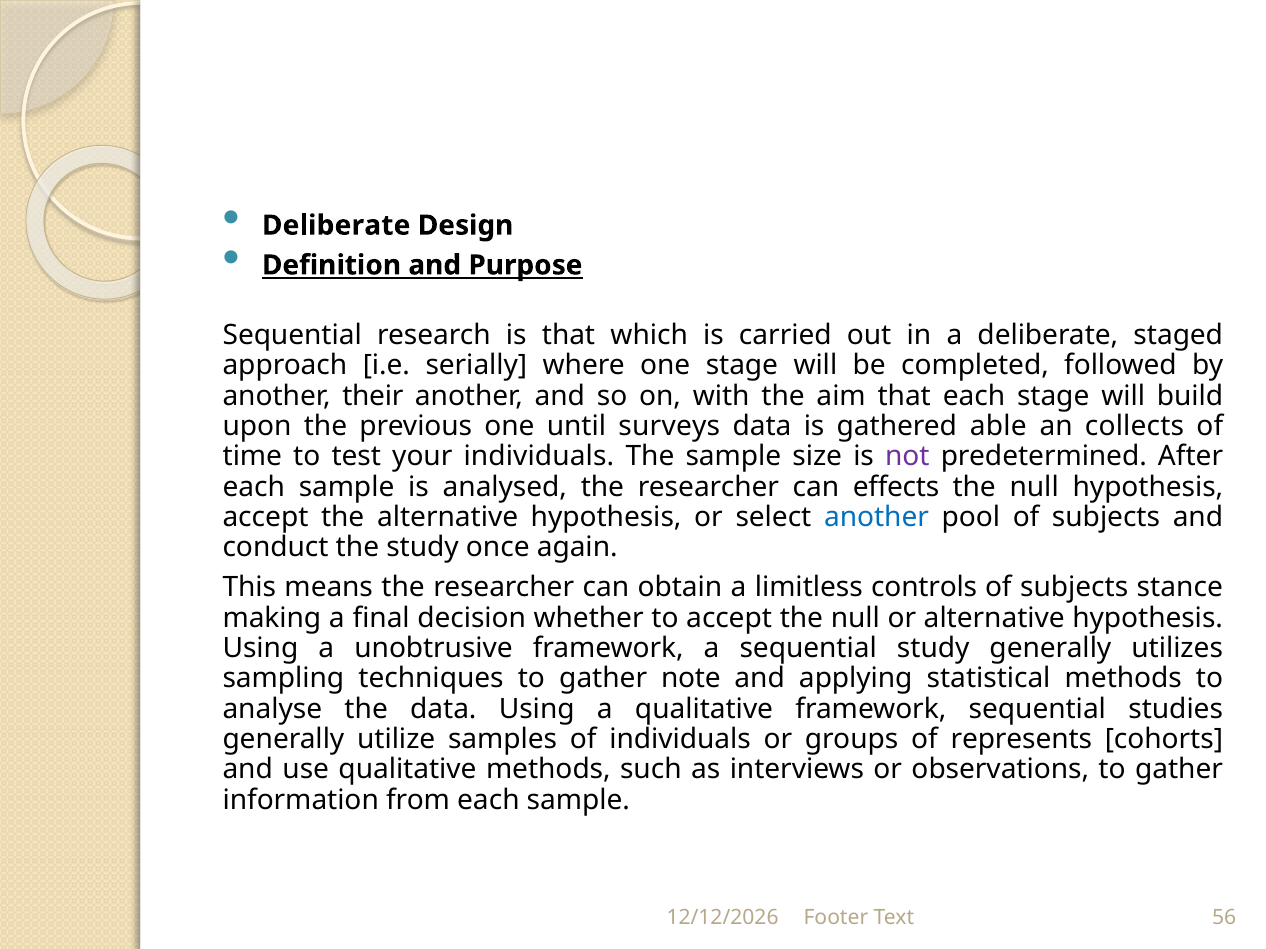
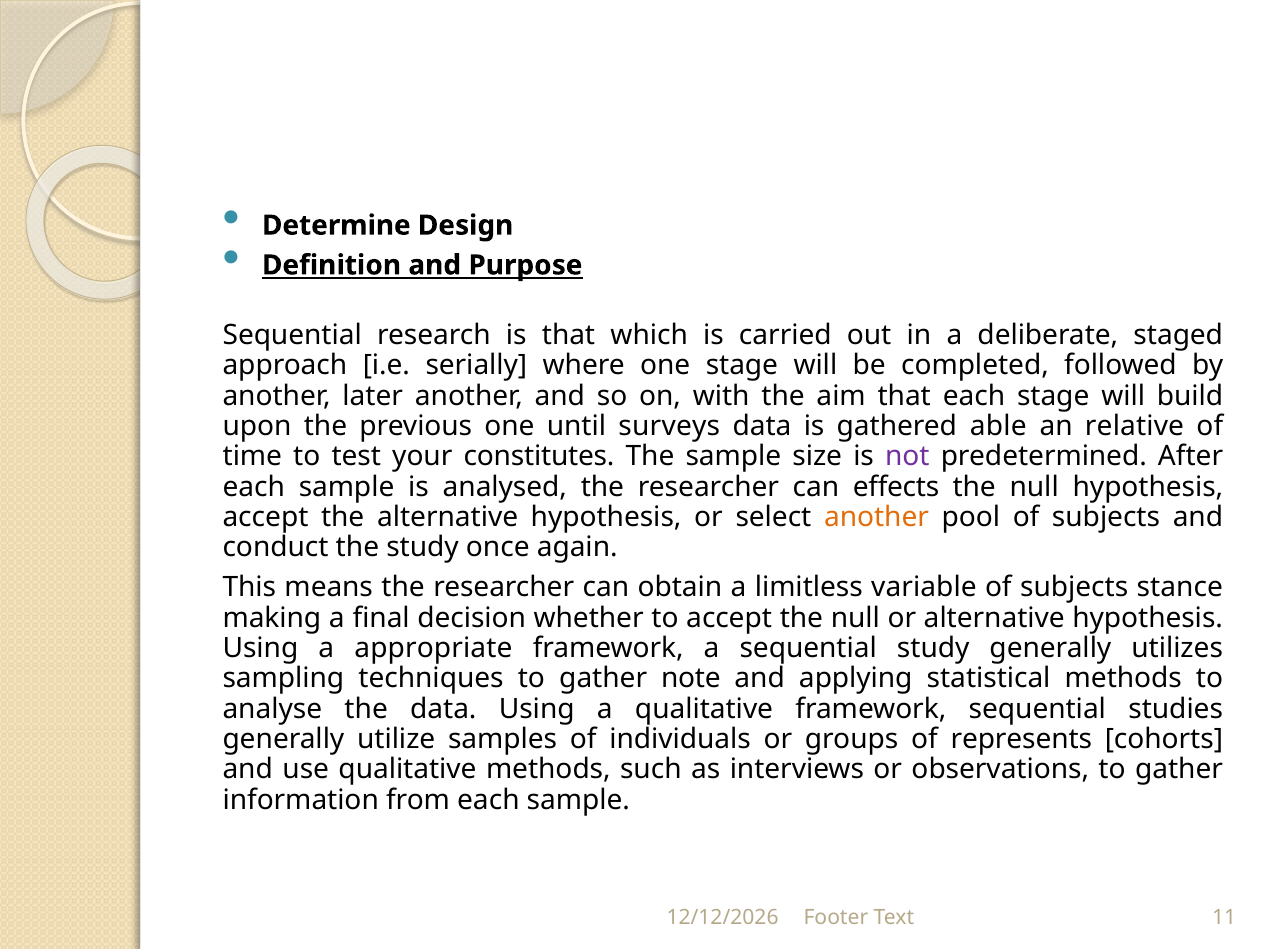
Deliberate: Deliberate -> Determine (336, 226)
their: their -> later (373, 396)
collects: collects -> relative (1135, 427)
your individuals: individuals -> constitutes (539, 457)
another colour: blue -> orange (877, 518)
controls: controls -> variable (924, 588)
unobtrusive: unobtrusive -> appropriate (433, 649)
56: 56 -> 11 (1224, 918)
